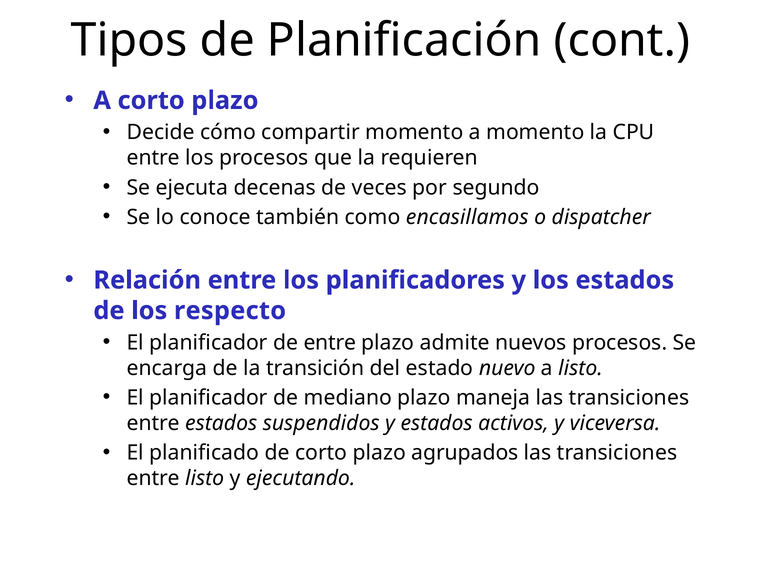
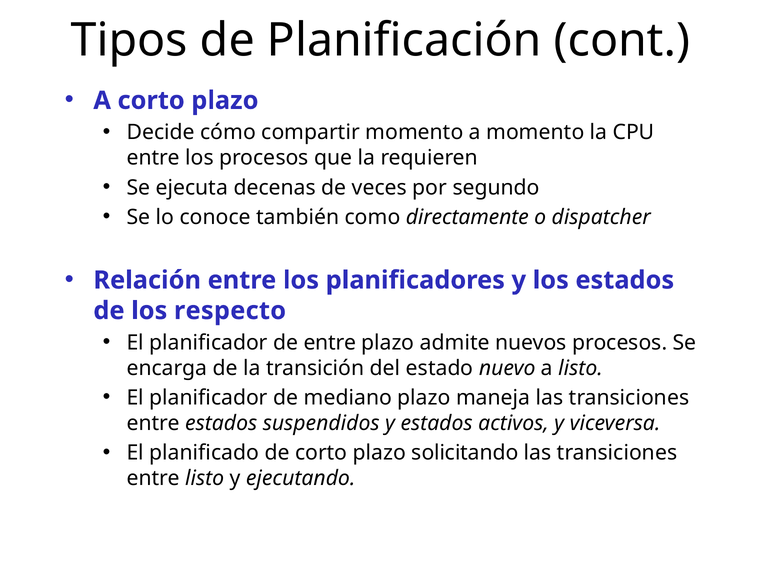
encasillamos: encasillamos -> directamente (467, 217)
agrupados: agrupados -> solicitando (465, 452)
